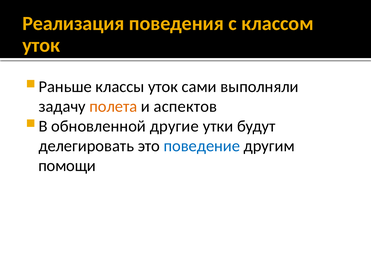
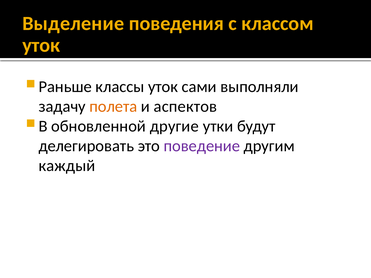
Реализация: Реализация -> Выделение (73, 23)
поведение colour: blue -> purple (202, 146)
помощи: помощи -> каждый (67, 166)
